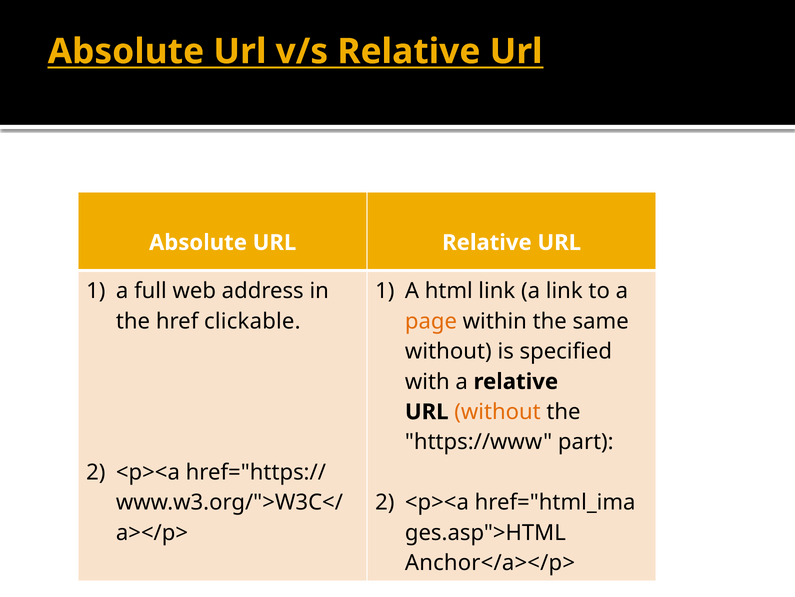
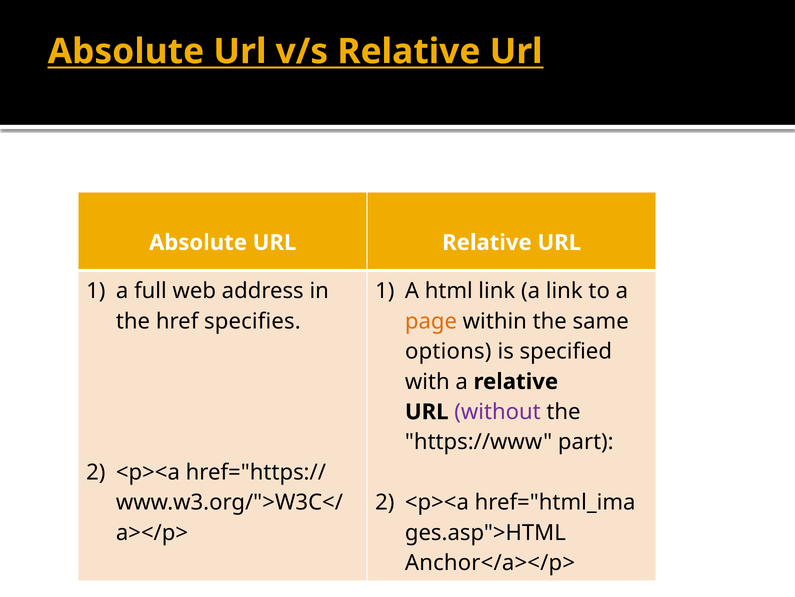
clickable: clickable -> specifies (252, 321)
without: without -> options (448, 351)
without colour: orange -> purple (497, 411)
